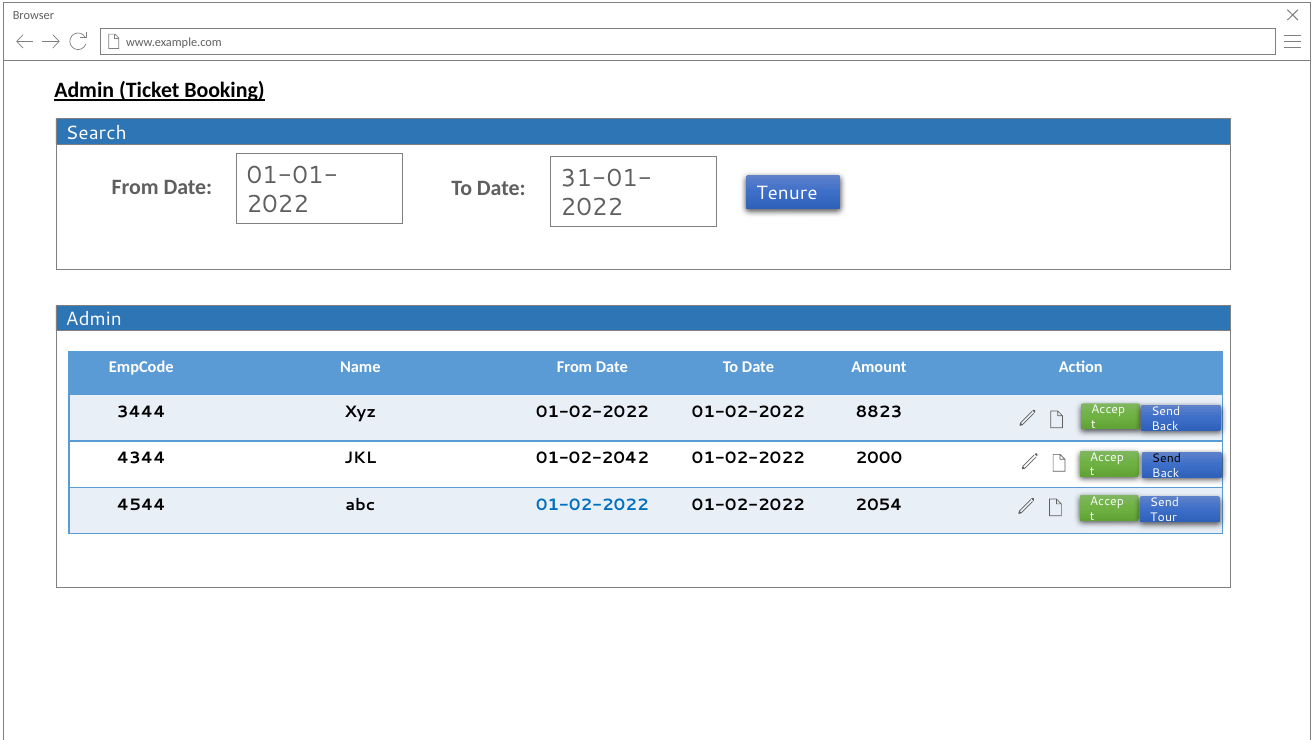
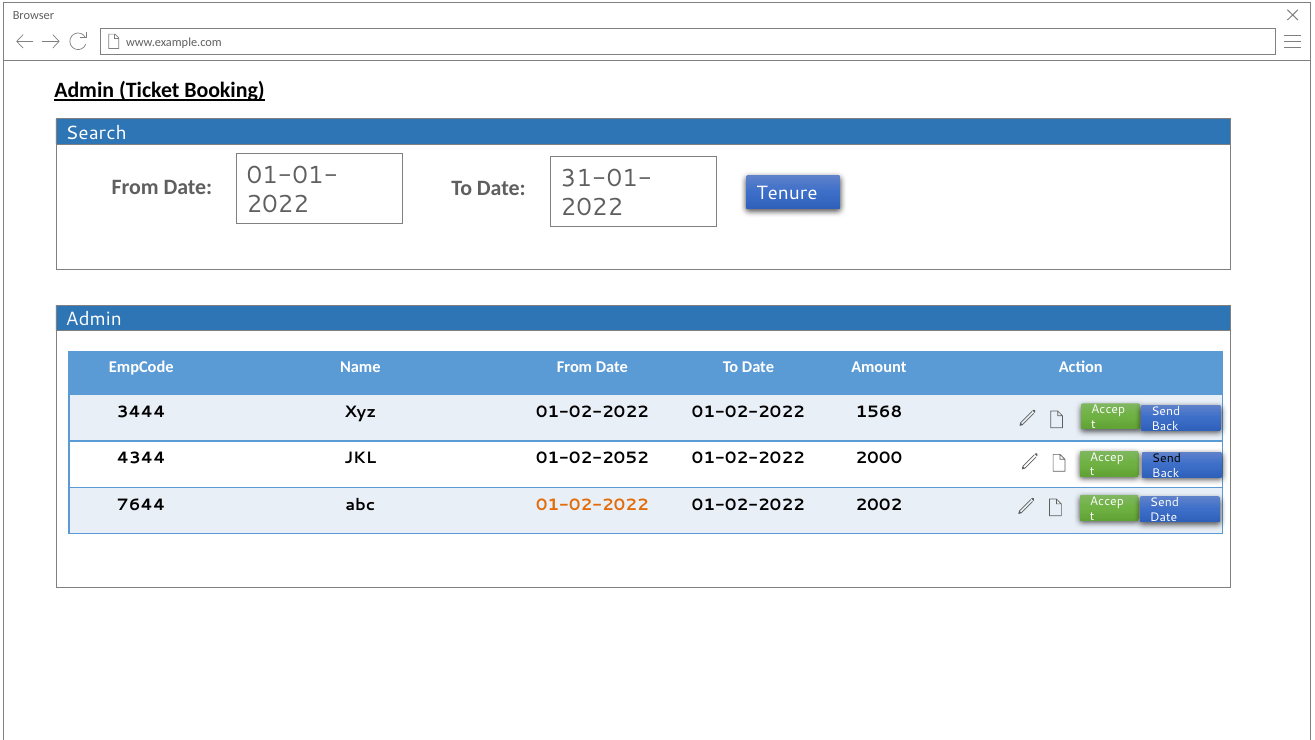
8823: 8823 -> 1568 (879, 412)
01-02-2042: 01-02-2042 -> 01-02-2052 (592, 458)
4544: 4544 -> 7644 (141, 504)
01-02-2022 colour: blue -> orange (592, 504)
2054: 2054 -> 2002 (879, 504)
Tour: Tour -> Date (1164, 517)
